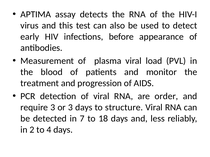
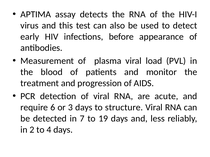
order: order -> acute (166, 97)
require 3: 3 -> 6 (53, 108)
18: 18 -> 19 (103, 119)
